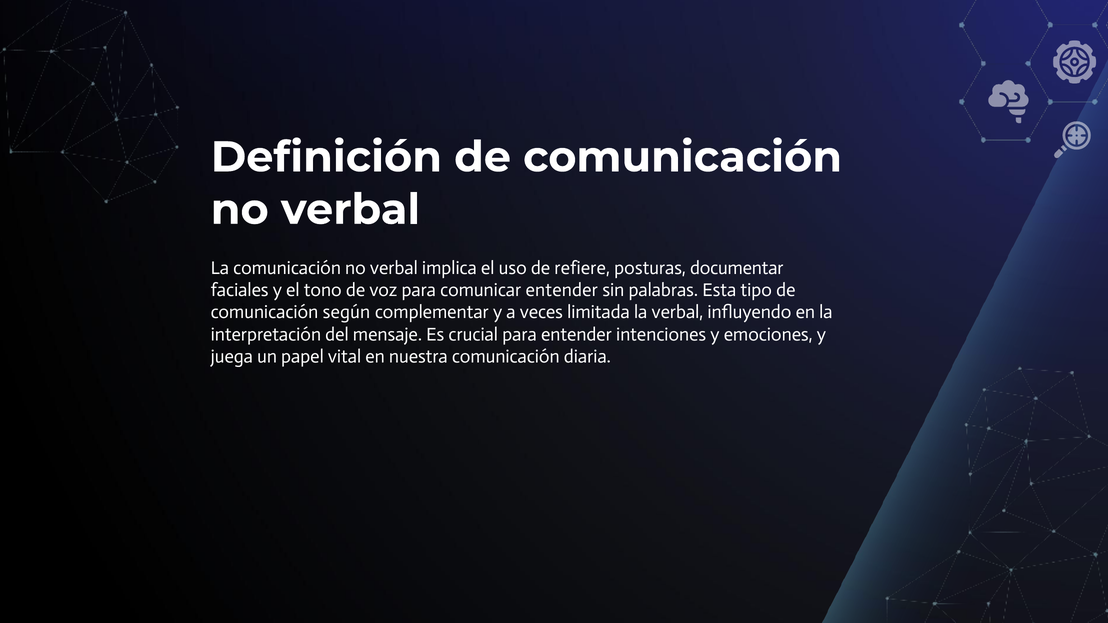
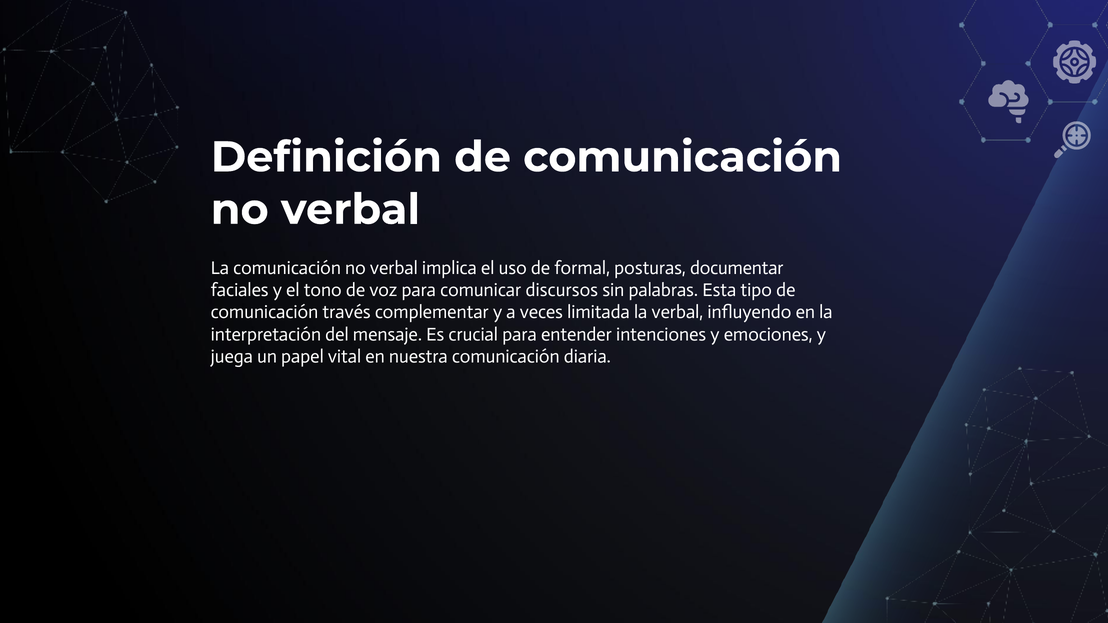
refiere: refiere -> formal (582, 268)
comunicar entender: entender -> discursos (562, 290)
según: según -> través (347, 313)
